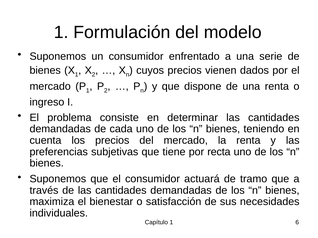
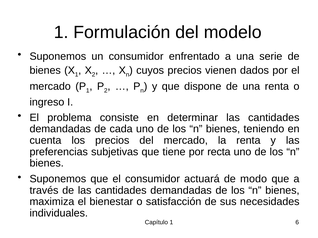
tramo: tramo -> modo (254, 179)
